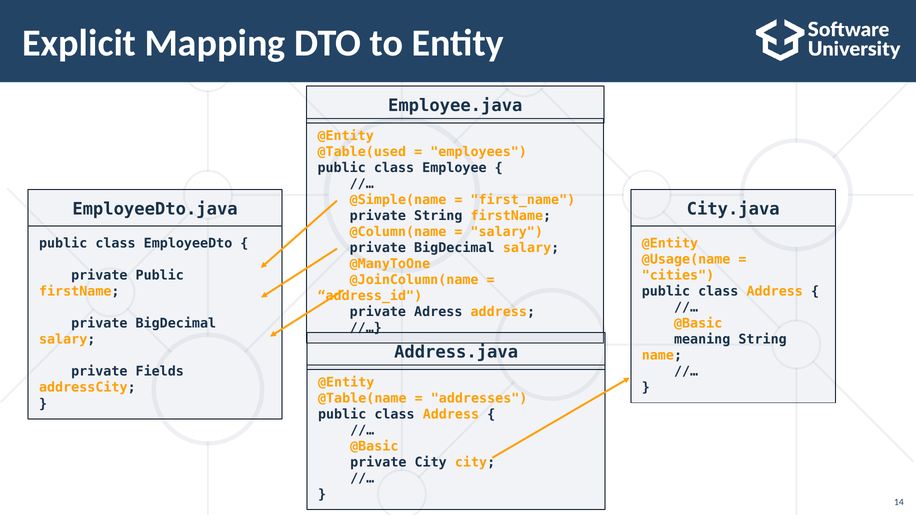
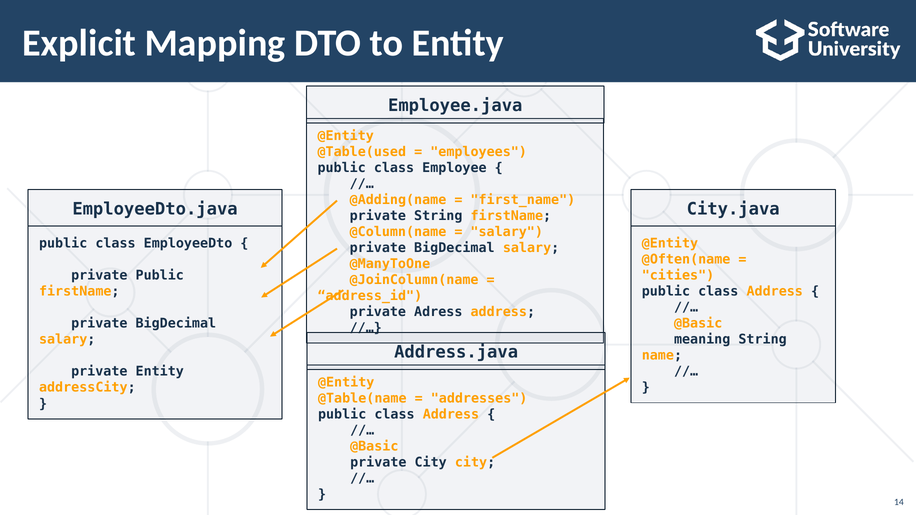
@Simple(name: @Simple(name -> @Adding(name (398, 200)
@Usage(name: @Usage(name -> @Often(name (686, 259)
private Fields: Fields -> Entity (160, 372)
